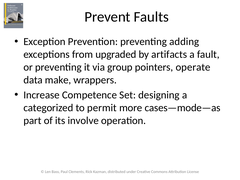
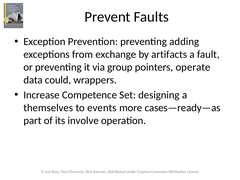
upgraded: upgraded -> exchange (116, 54)
make: make -> could (58, 80)
categorized: categorized -> themselves (48, 108)
permit: permit -> events (102, 108)
cases—mode—as: cases—mode—as -> cases—ready—as (183, 108)
